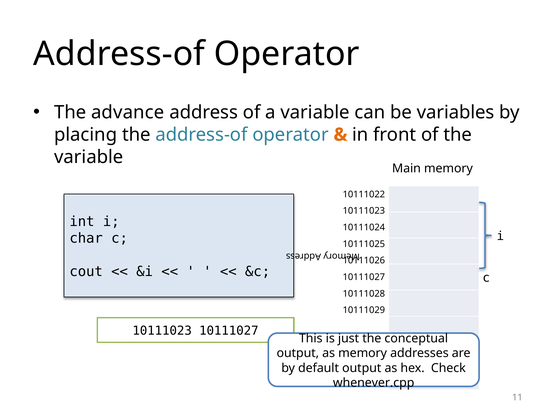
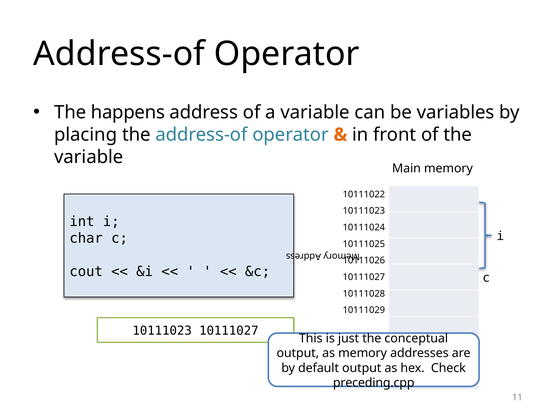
advance: advance -> happens (128, 112)
whenever.cpp: whenever.cpp -> preceding.cpp (374, 383)
